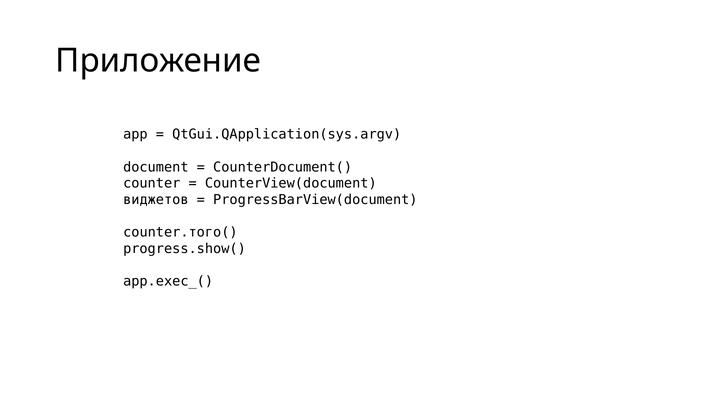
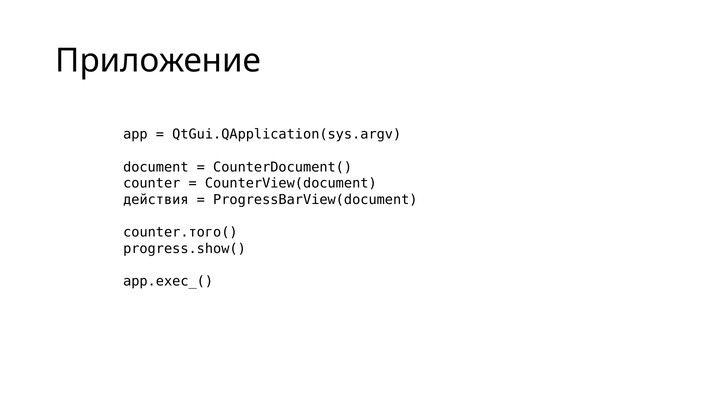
виджетов: виджетов -> действия (156, 200)
